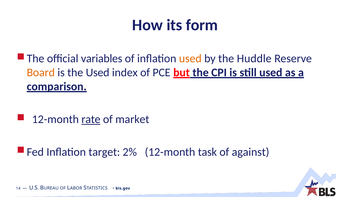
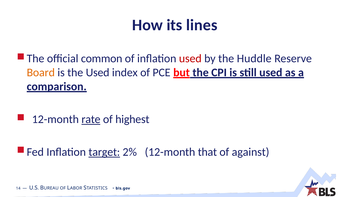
form: form -> lines (202, 25)
variables: variables -> common (102, 59)
used colour: orange -> red (190, 59)
market: market -> highest (132, 119)
target underline: none -> present (104, 152)
task: task -> that (207, 152)
